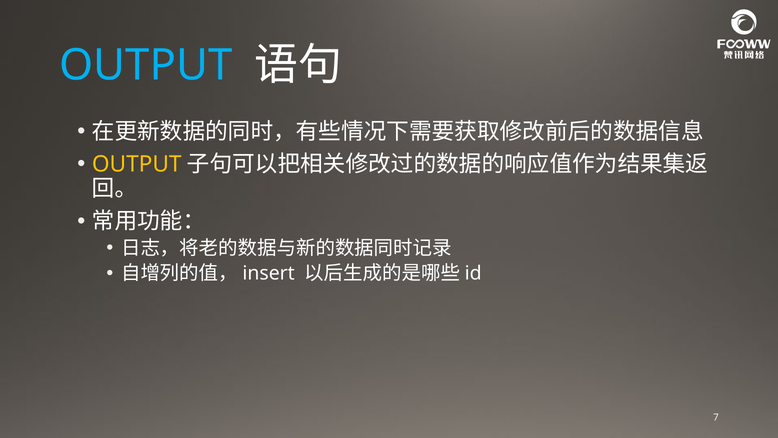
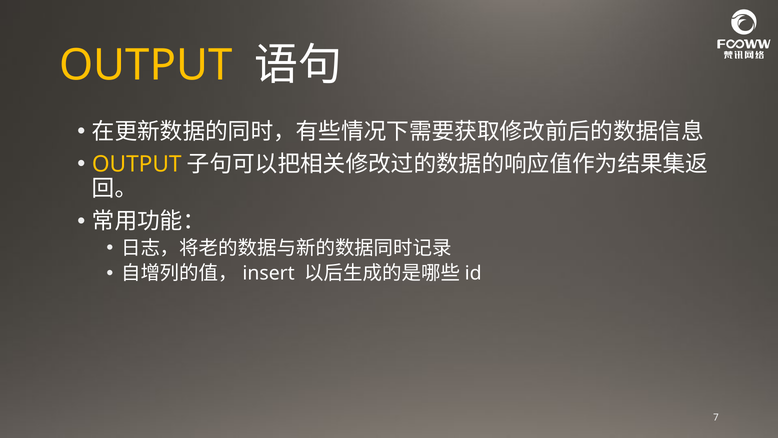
OUTPUT colour: light blue -> yellow (146, 65)
